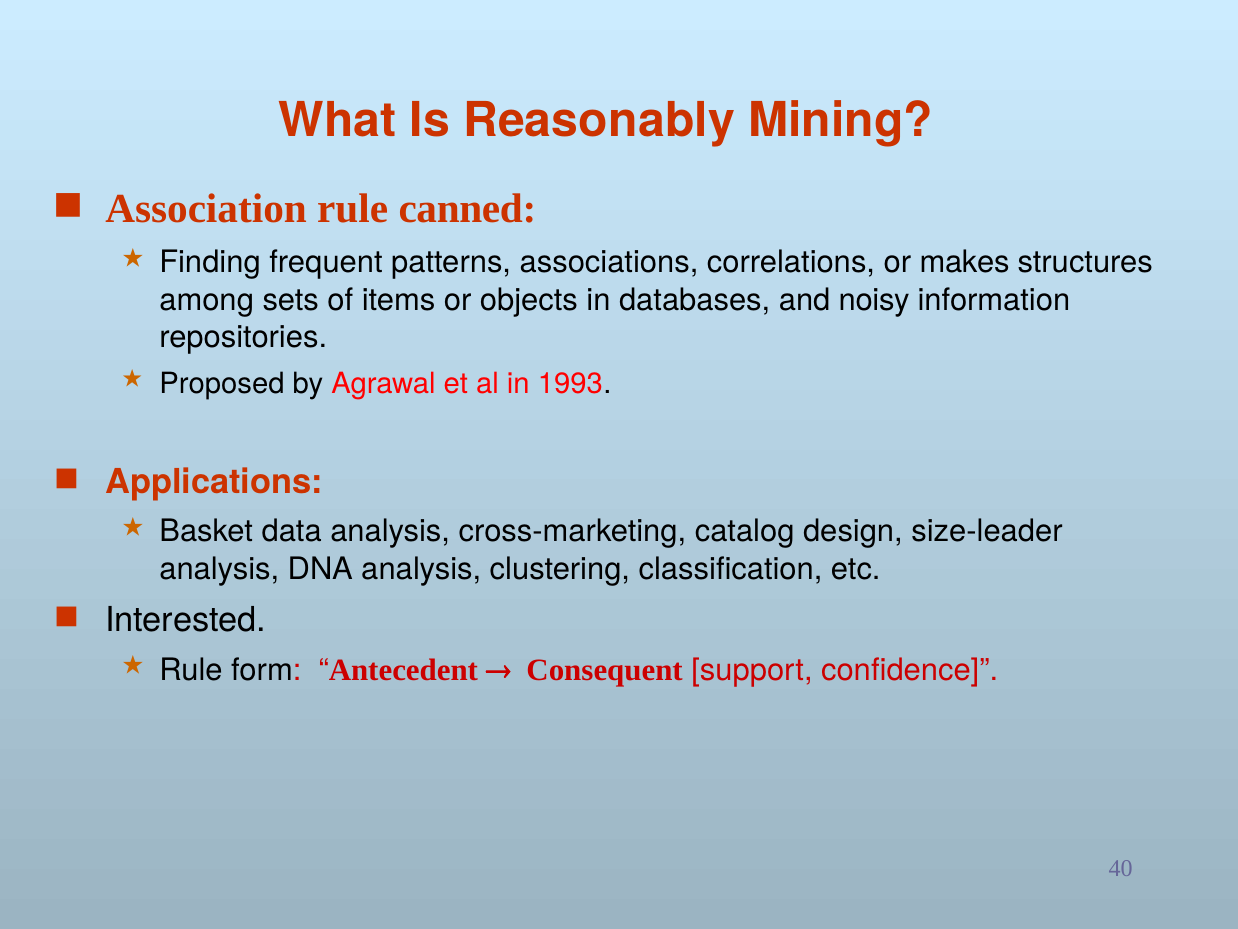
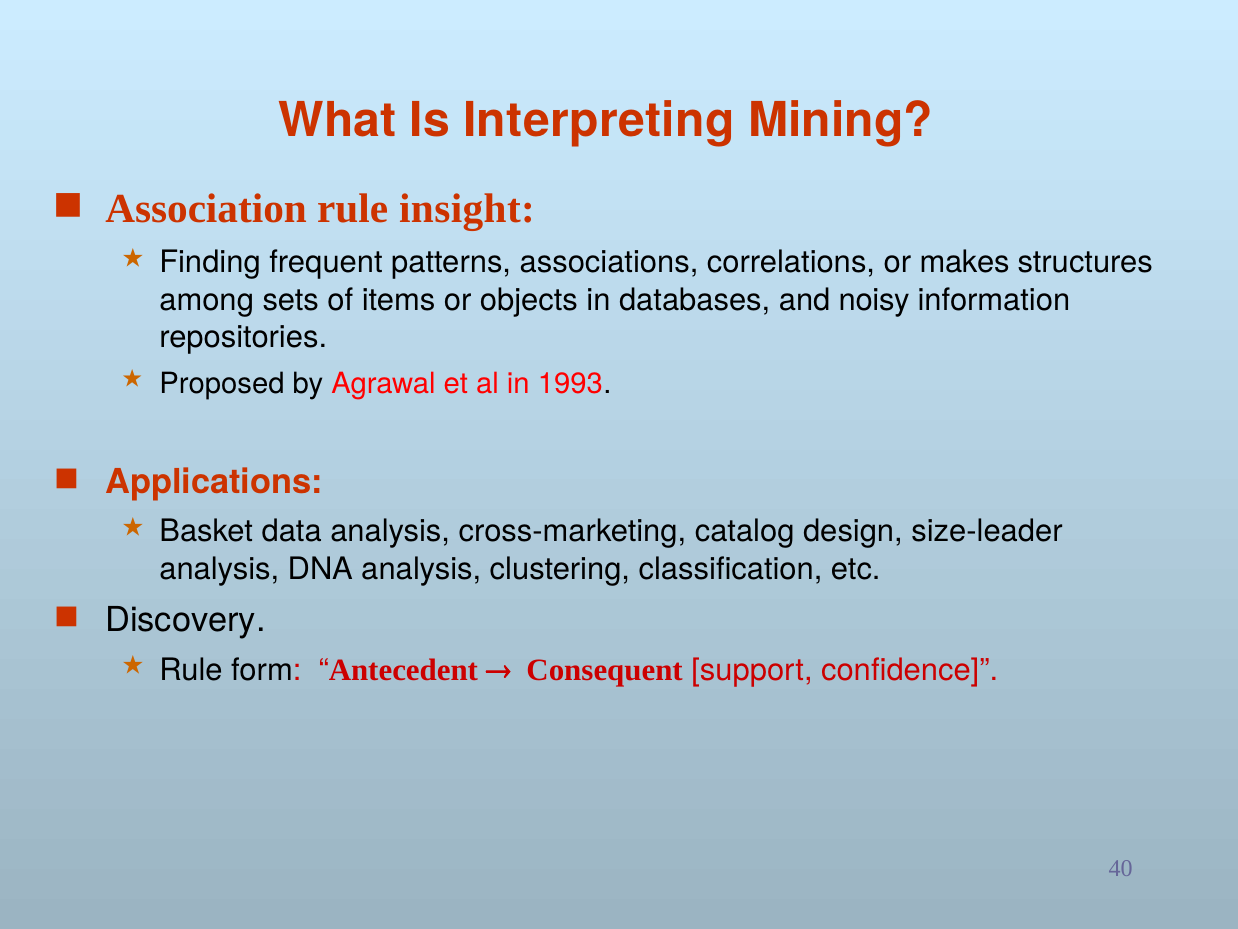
Reasonably: Reasonably -> Interpreting (599, 120)
canned: canned -> insight (467, 209)
Interested: Interested -> Discovery (185, 620)
